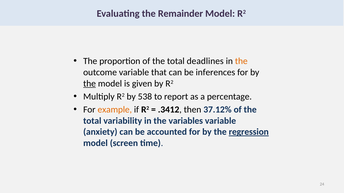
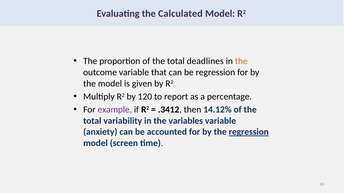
Remainder: Remainder -> Calculated (180, 14)
be inferences: inferences -> regression (215, 73)
the underline: present -> none (90, 84)
538: 538 -> 120 (145, 97)
example colour: orange -> purple (115, 110)
37.12%: 37.12% -> 14.12% (217, 110)
